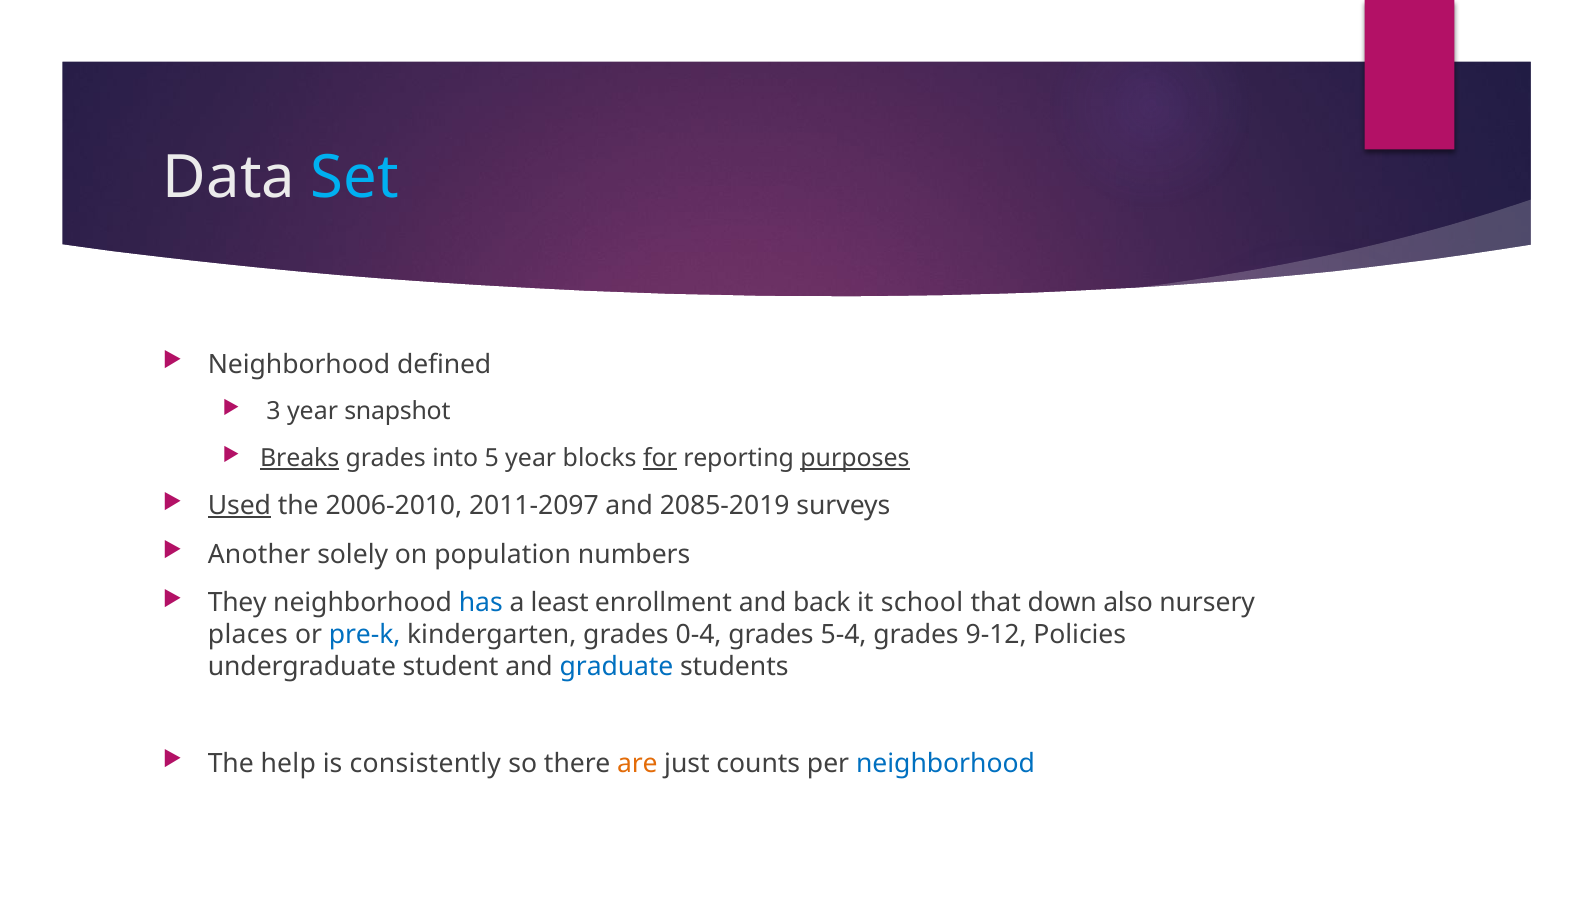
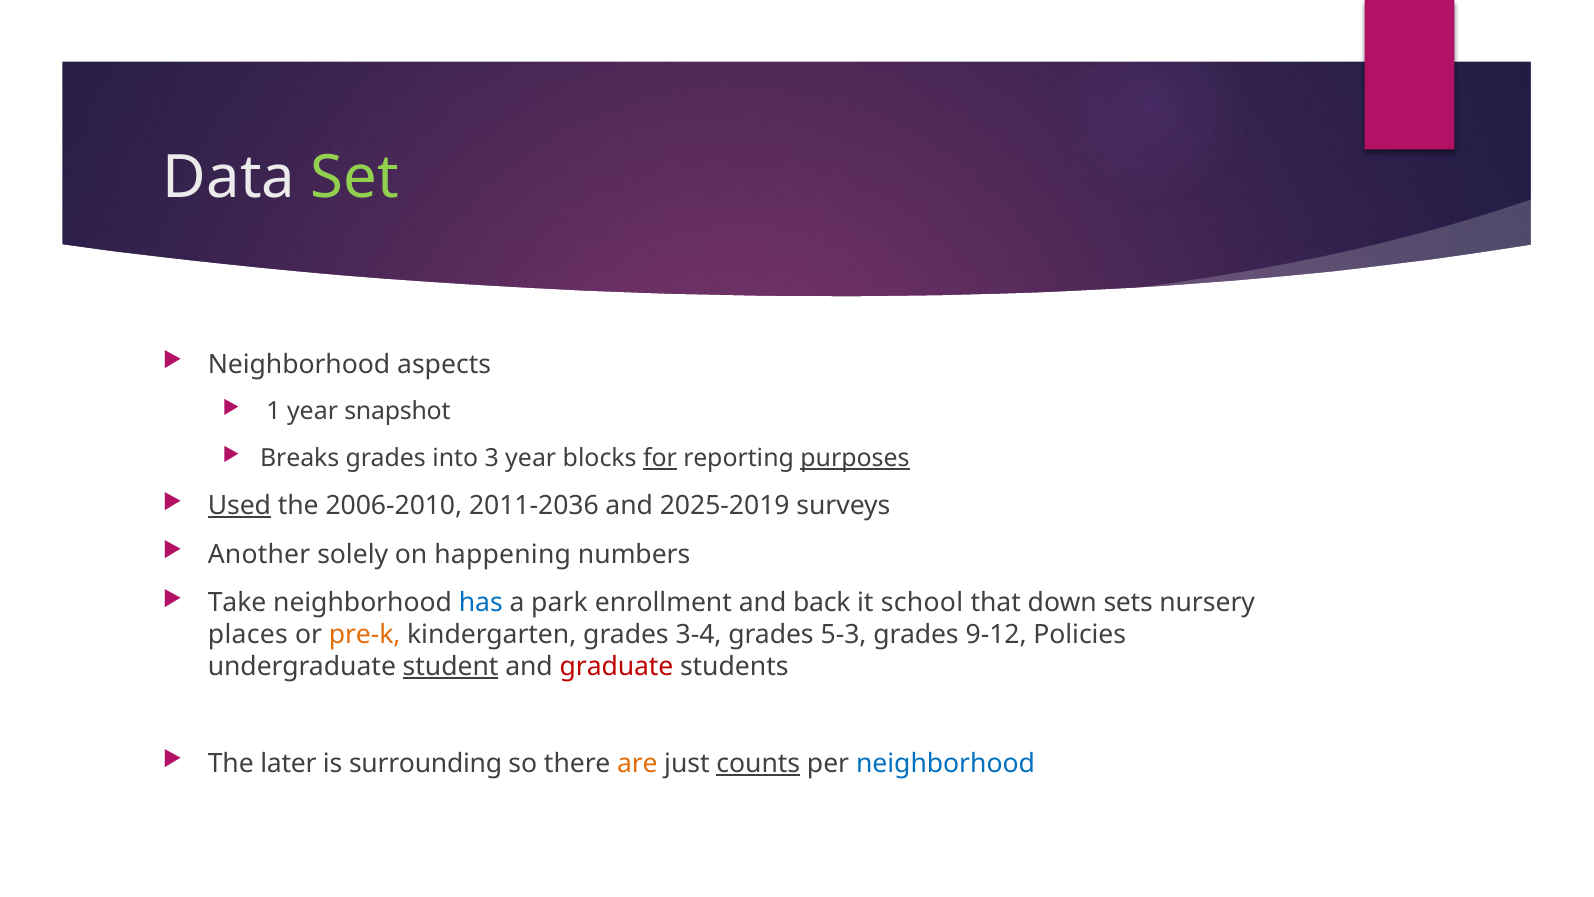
Set colour: light blue -> light green (355, 178)
defined: defined -> aspects (444, 364)
3: 3 -> 1 (274, 412)
Breaks underline: present -> none (300, 458)
5: 5 -> 3 (492, 458)
2011-2097: 2011-2097 -> 2011-2036 (534, 506)
2085-2019: 2085-2019 -> 2025-2019 (725, 506)
population: population -> happening (503, 554)
They: They -> Take (237, 603)
least: least -> park (560, 603)
also: also -> sets (1128, 603)
pre-k colour: blue -> orange (365, 634)
0-4: 0-4 -> 3-4 (699, 634)
5-4: 5-4 -> 5-3 (844, 634)
student underline: none -> present (451, 666)
graduate colour: blue -> red (617, 666)
help: help -> later (288, 763)
consistently: consistently -> surrounding (426, 763)
counts underline: none -> present (758, 763)
